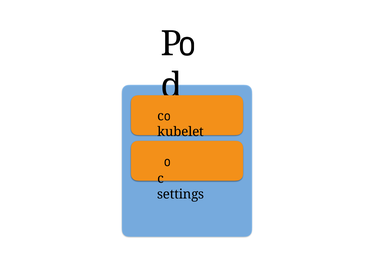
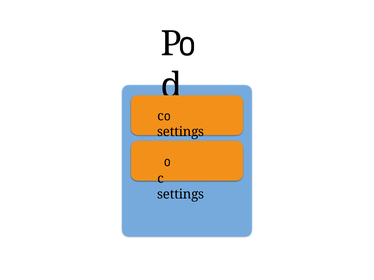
kubelet: kubelet -> settings (181, 132)
